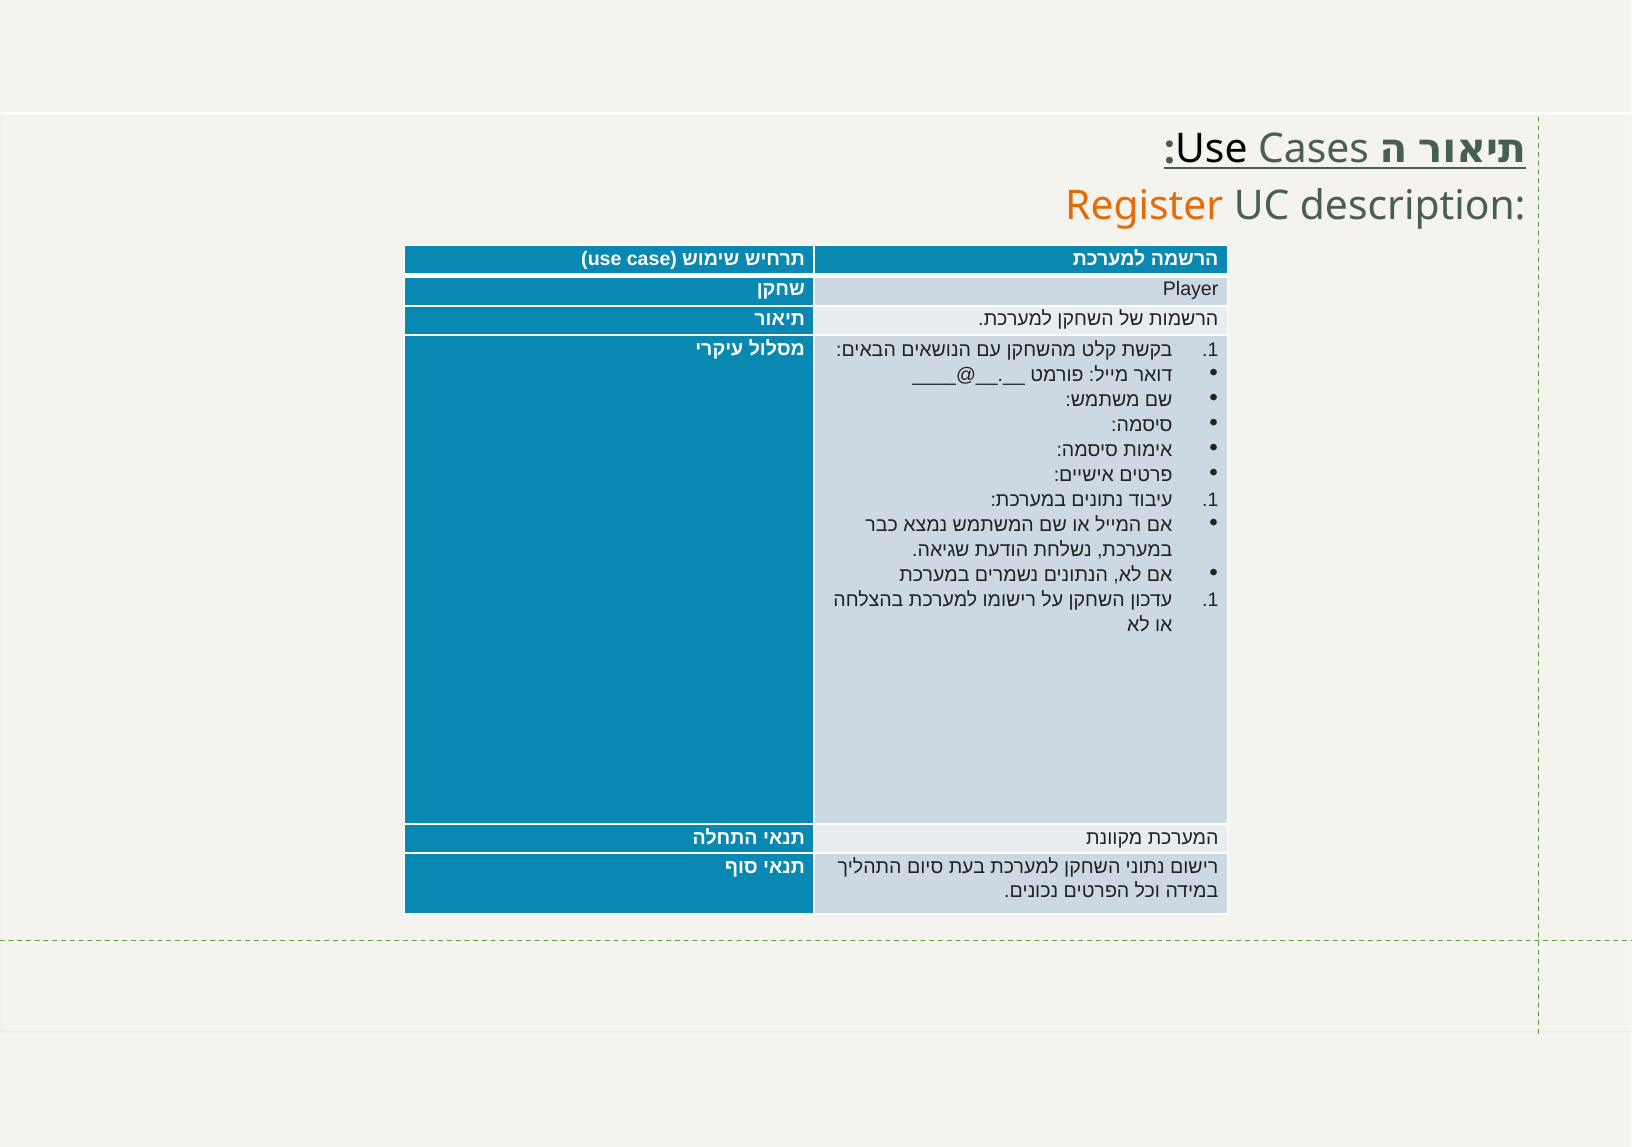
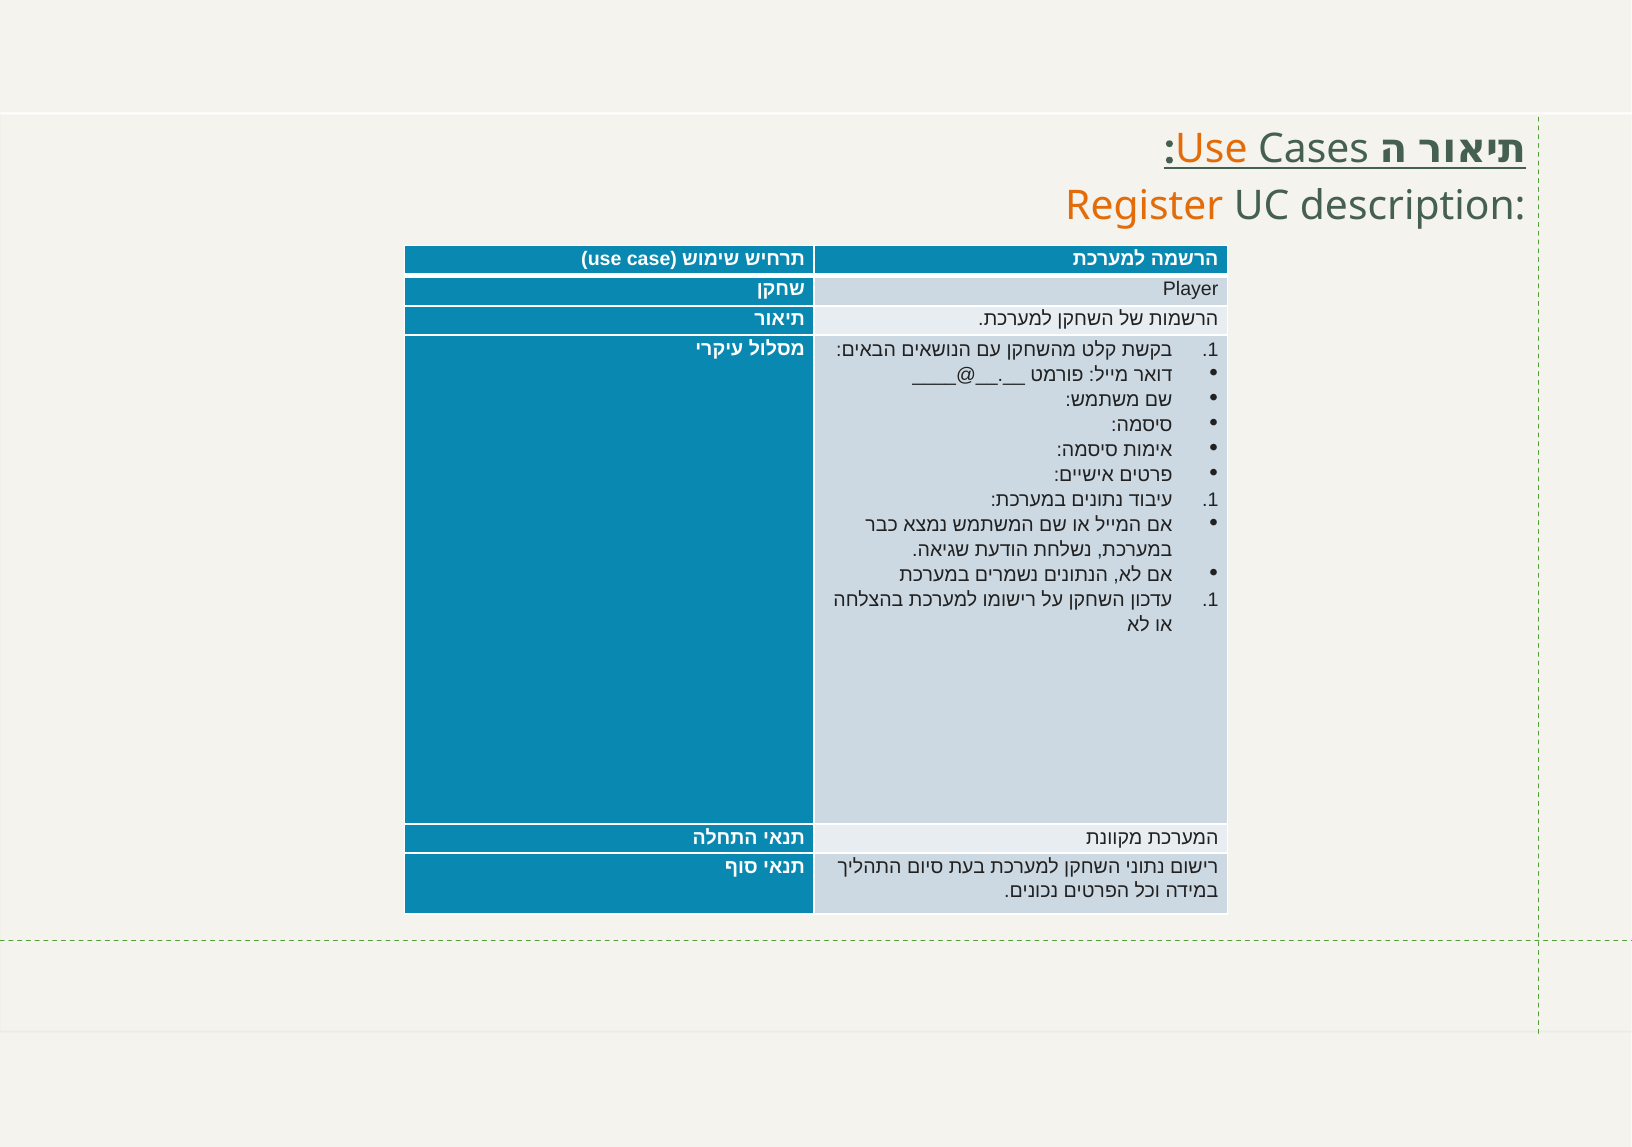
Use colour: black -> orange (1211, 150)
